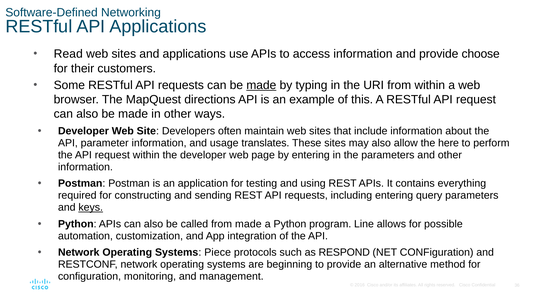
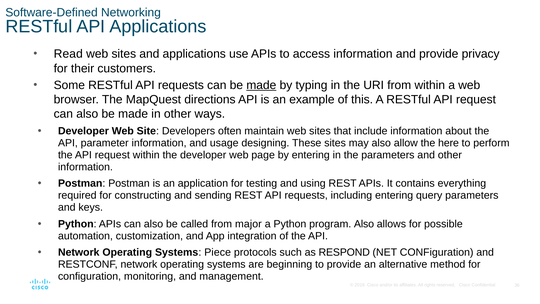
choose: choose -> privacy (481, 54)
translates: translates -> designing (265, 143)
keys underline: present -> none (91, 207)
from made: made -> major (248, 224)
program Line: Line -> Also (364, 224)
